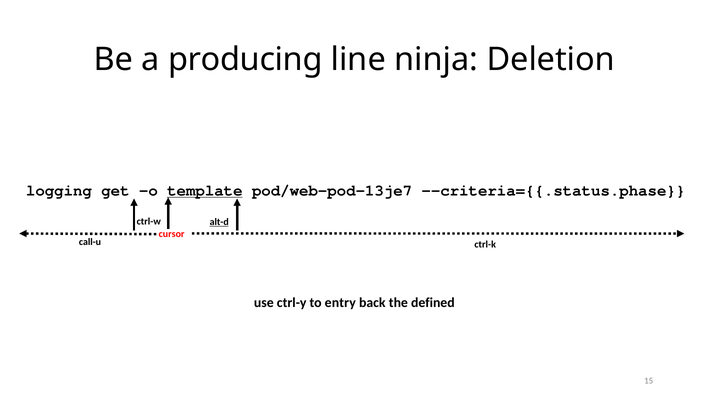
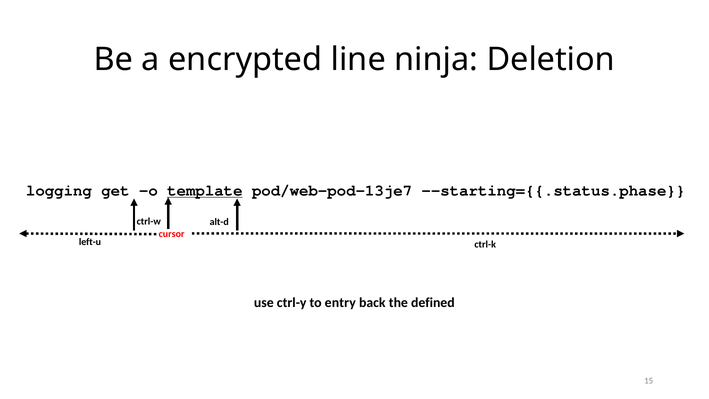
producing: producing -> encrypted (245, 60)
--criteria={{.status.phase: --criteria={{.status.phase -> --starting={{.status.phase (553, 190)
alt-d underline: present -> none (219, 222)
call-u: call-u -> left-u (90, 242)
